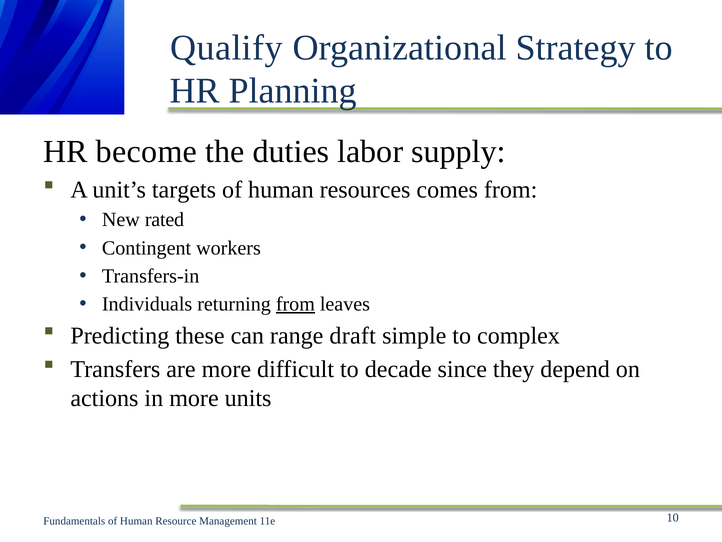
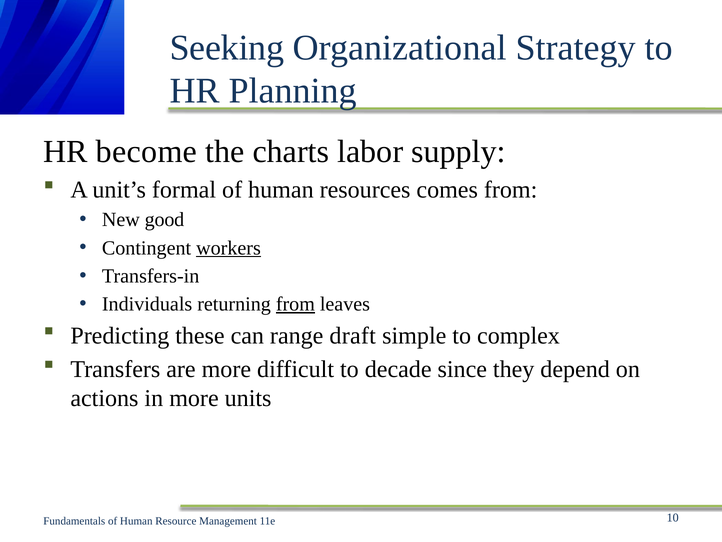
Qualify: Qualify -> Seeking (227, 48)
duties: duties -> charts (291, 151)
targets: targets -> formal (184, 189)
rated: rated -> good (165, 220)
workers underline: none -> present (229, 248)
